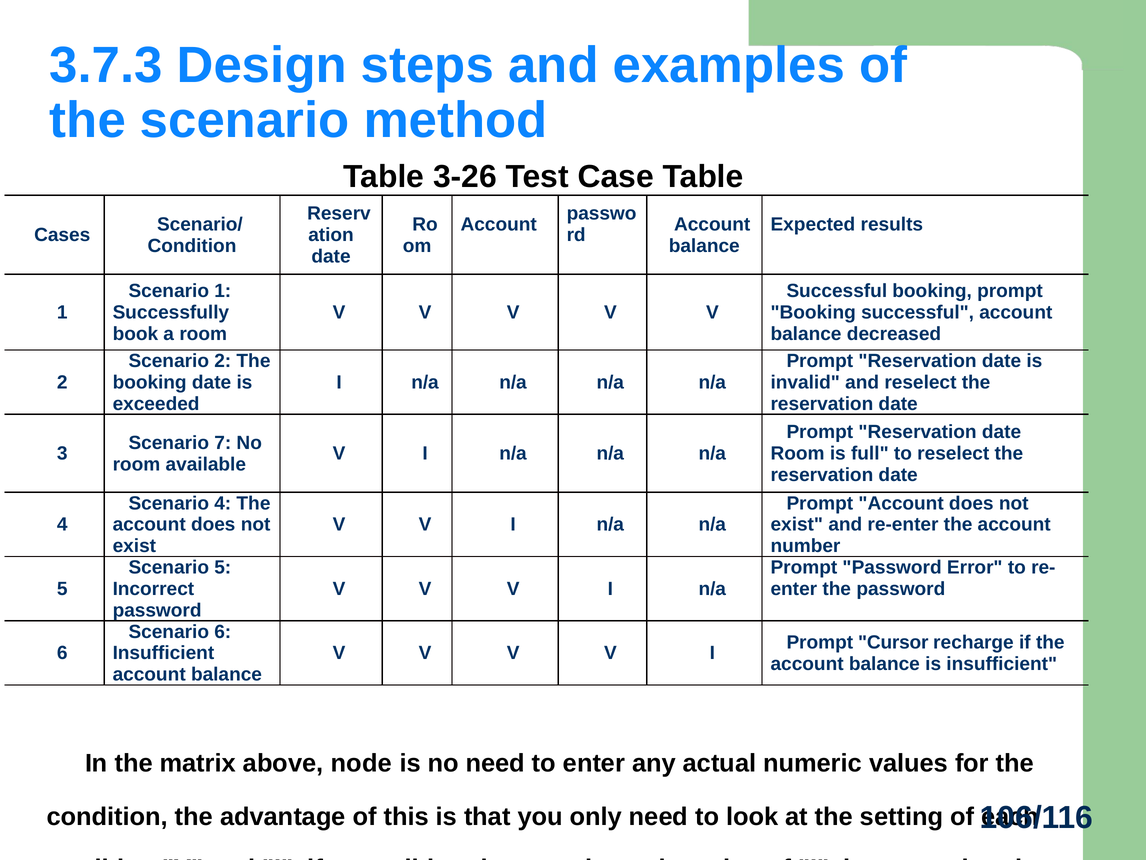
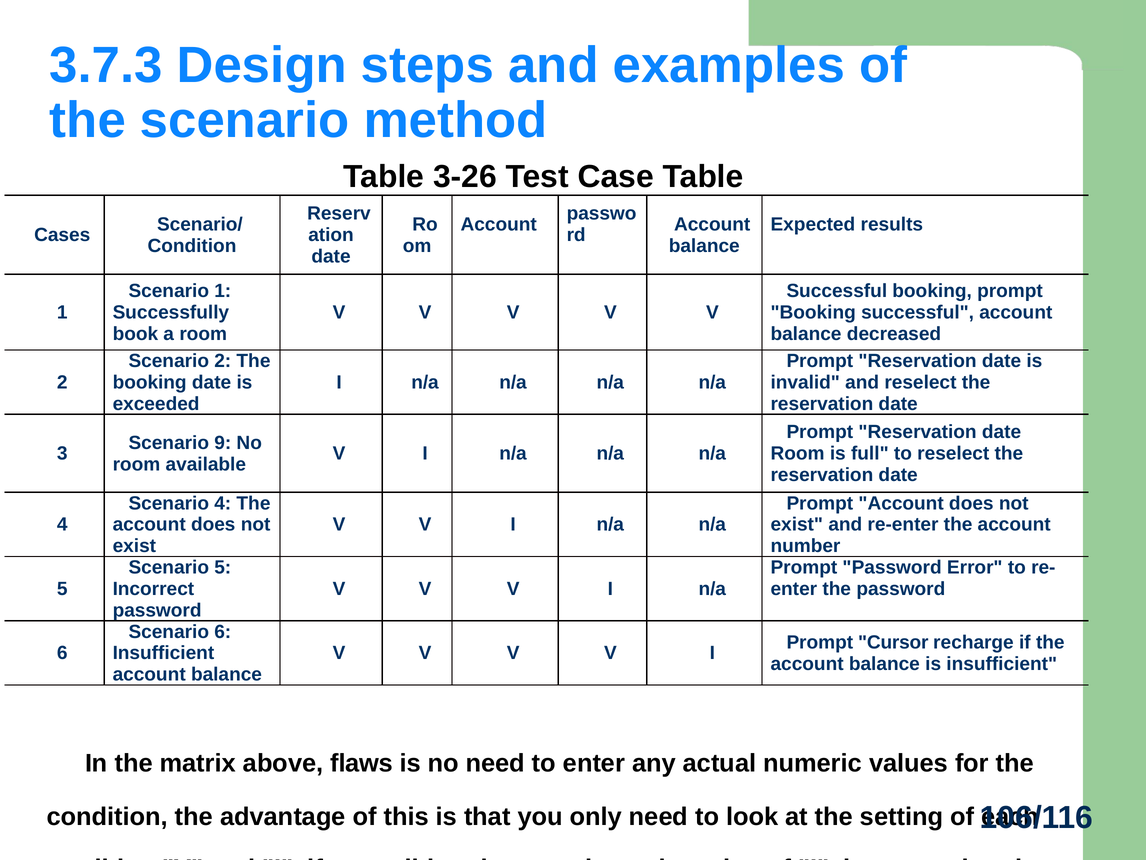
7: 7 -> 9 (223, 443)
node: node -> flaws (362, 763)
